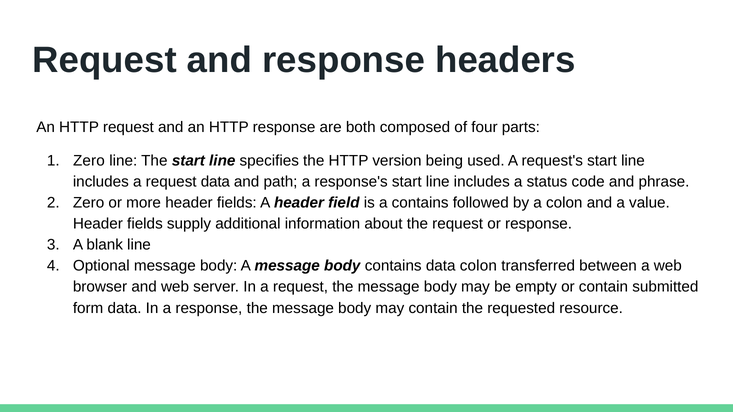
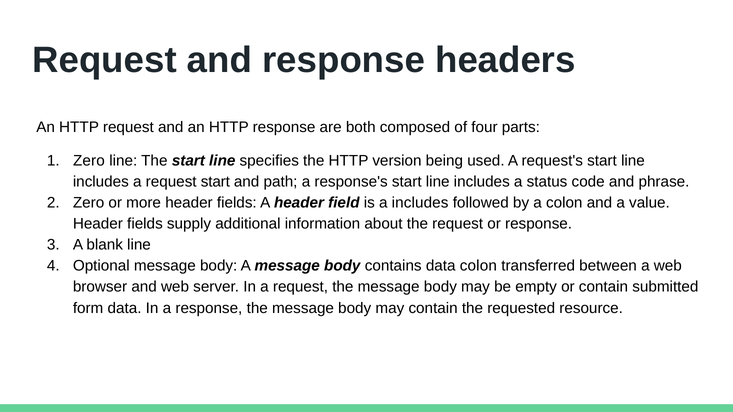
request data: data -> start (215, 182)
a contains: contains -> includes (420, 203)
